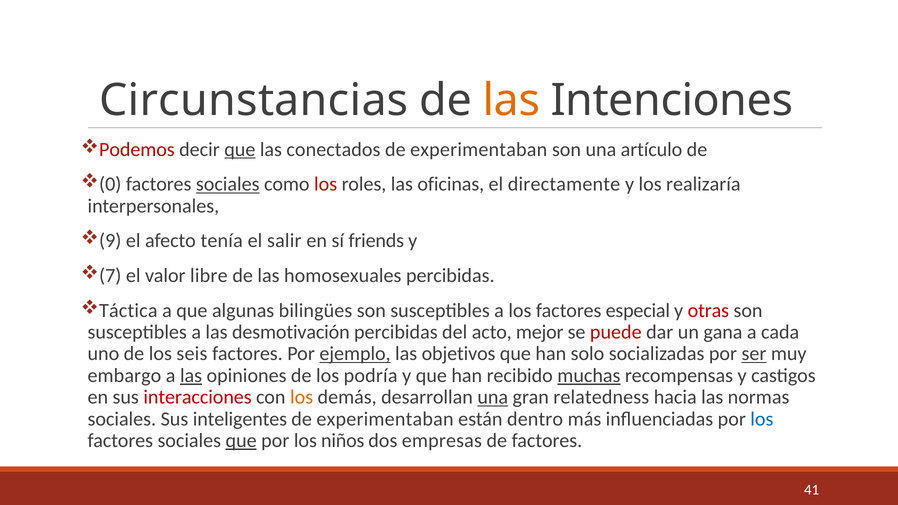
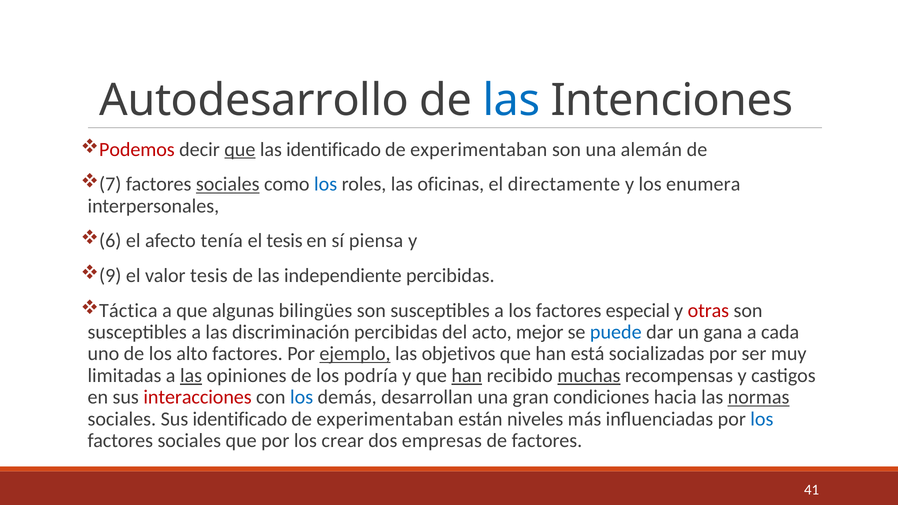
Circunstancias: Circunstancias -> Autodesarrollo (254, 101)
las colour: orange -> blue (511, 101)
las conectados: conectados -> identificado (334, 149)
artículo: artículo -> alemán (651, 149)
0: 0 -> 7 (110, 184)
los colour: red -> blue (326, 184)
realizaría: realizaría -> enumera (703, 184)
9: 9 -> 6 (110, 241)
el salir: salir -> tesis (285, 241)
friends: friends -> piensa (376, 241)
7: 7 -> 9 (110, 276)
valor libre: libre -> tesis (209, 276)
homosexuales: homosexuales -> independiente (343, 276)
desmotivación: desmotivación -> discriminación (291, 332)
puede colour: red -> blue (616, 332)
seis: seis -> alto (192, 354)
solo: solo -> está (588, 354)
ser underline: present -> none (754, 354)
embargo: embargo -> limitadas (124, 376)
han underline: none -> present (467, 376)
los colour: orange -> blue (302, 397)
una underline: present -> none (493, 397)
relatedness: relatedness -> condiciones (601, 397)
normas underline: none -> present (759, 397)
Sus inteligentes: inteligentes -> identificado (240, 419)
dentro: dentro -> niveles (535, 419)
que underline: present -> none (241, 441)
niños: niños -> crear (343, 441)
